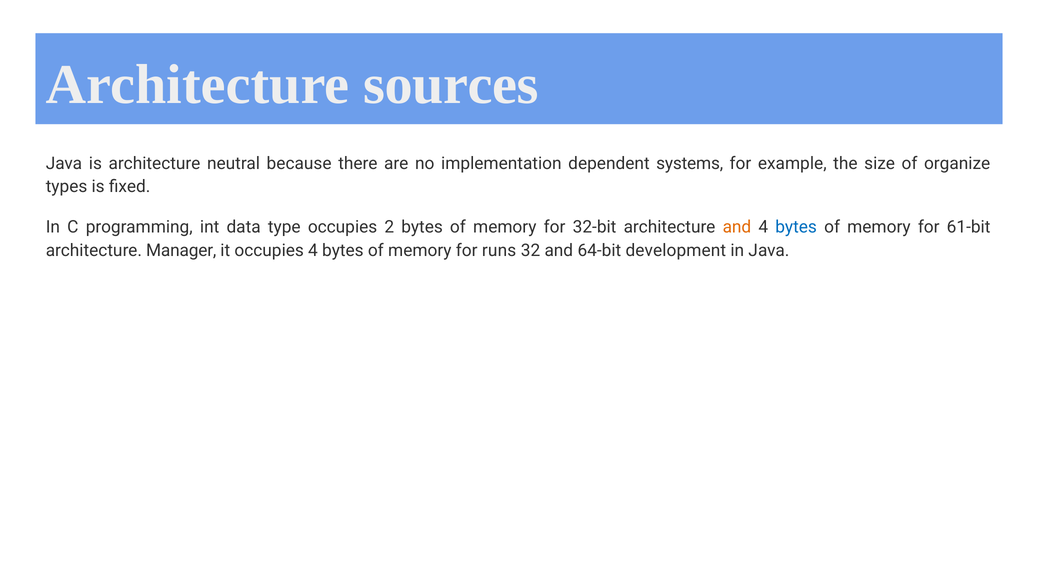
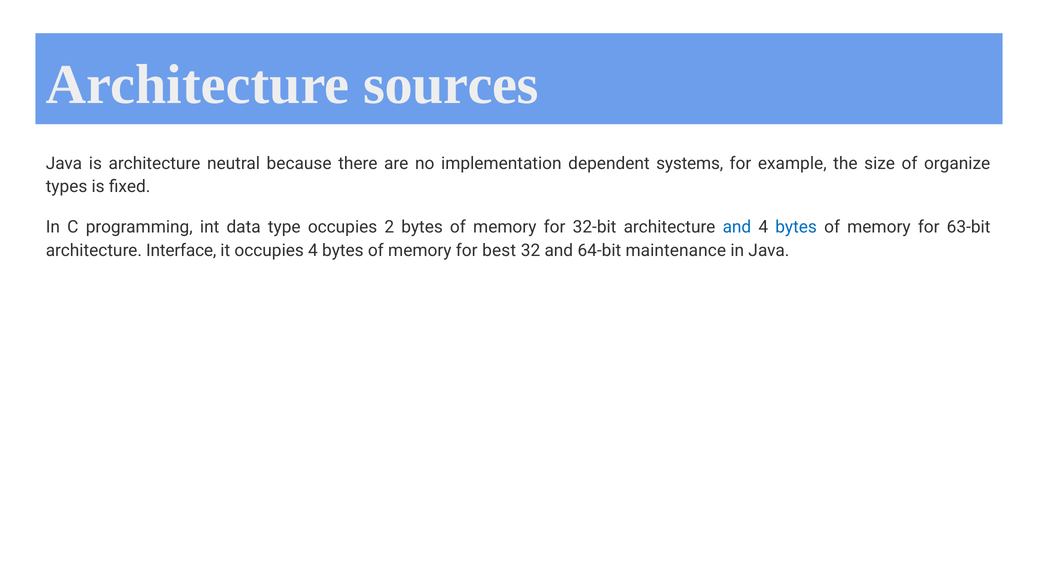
and colour: orange -> blue (737, 227)
61-bit: 61-bit -> 63-bit (969, 227)
Manager: Manager -> Interface (181, 250)
runs: runs -> best (499, 250)
development: development -> maintenance (676, 250)
